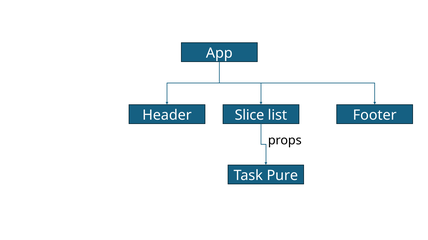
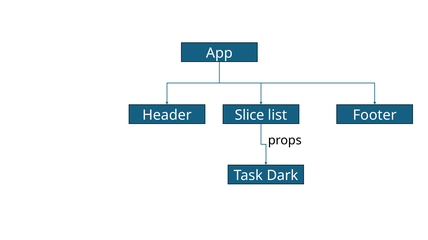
Pure: Pure -> Dark (282, 176)
